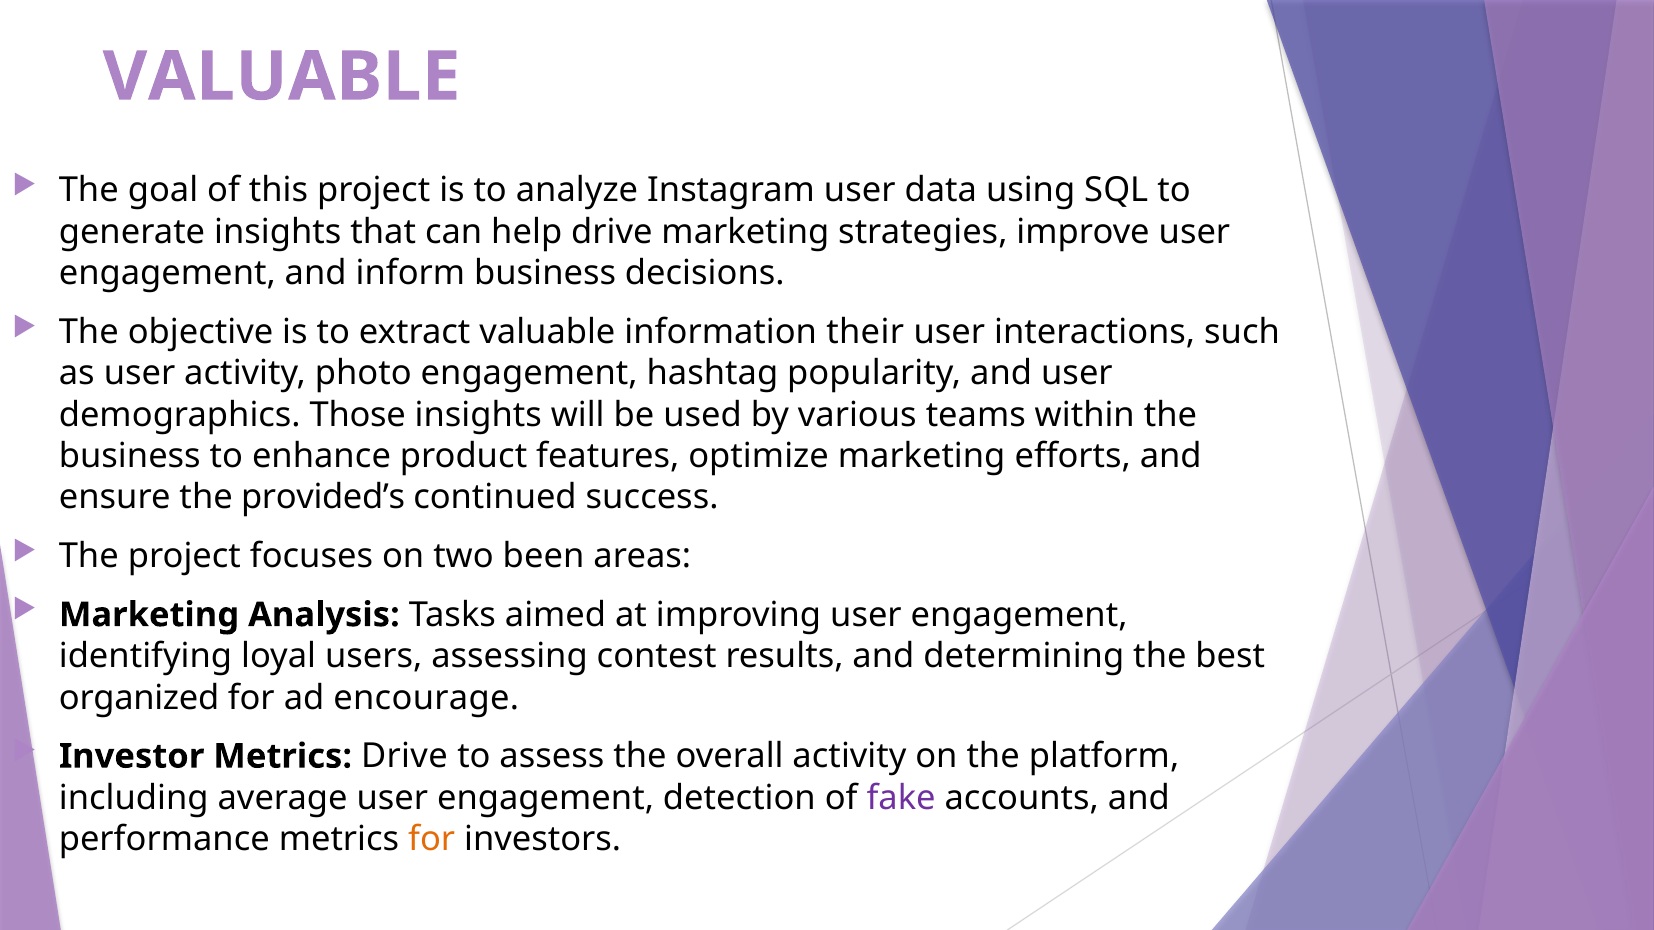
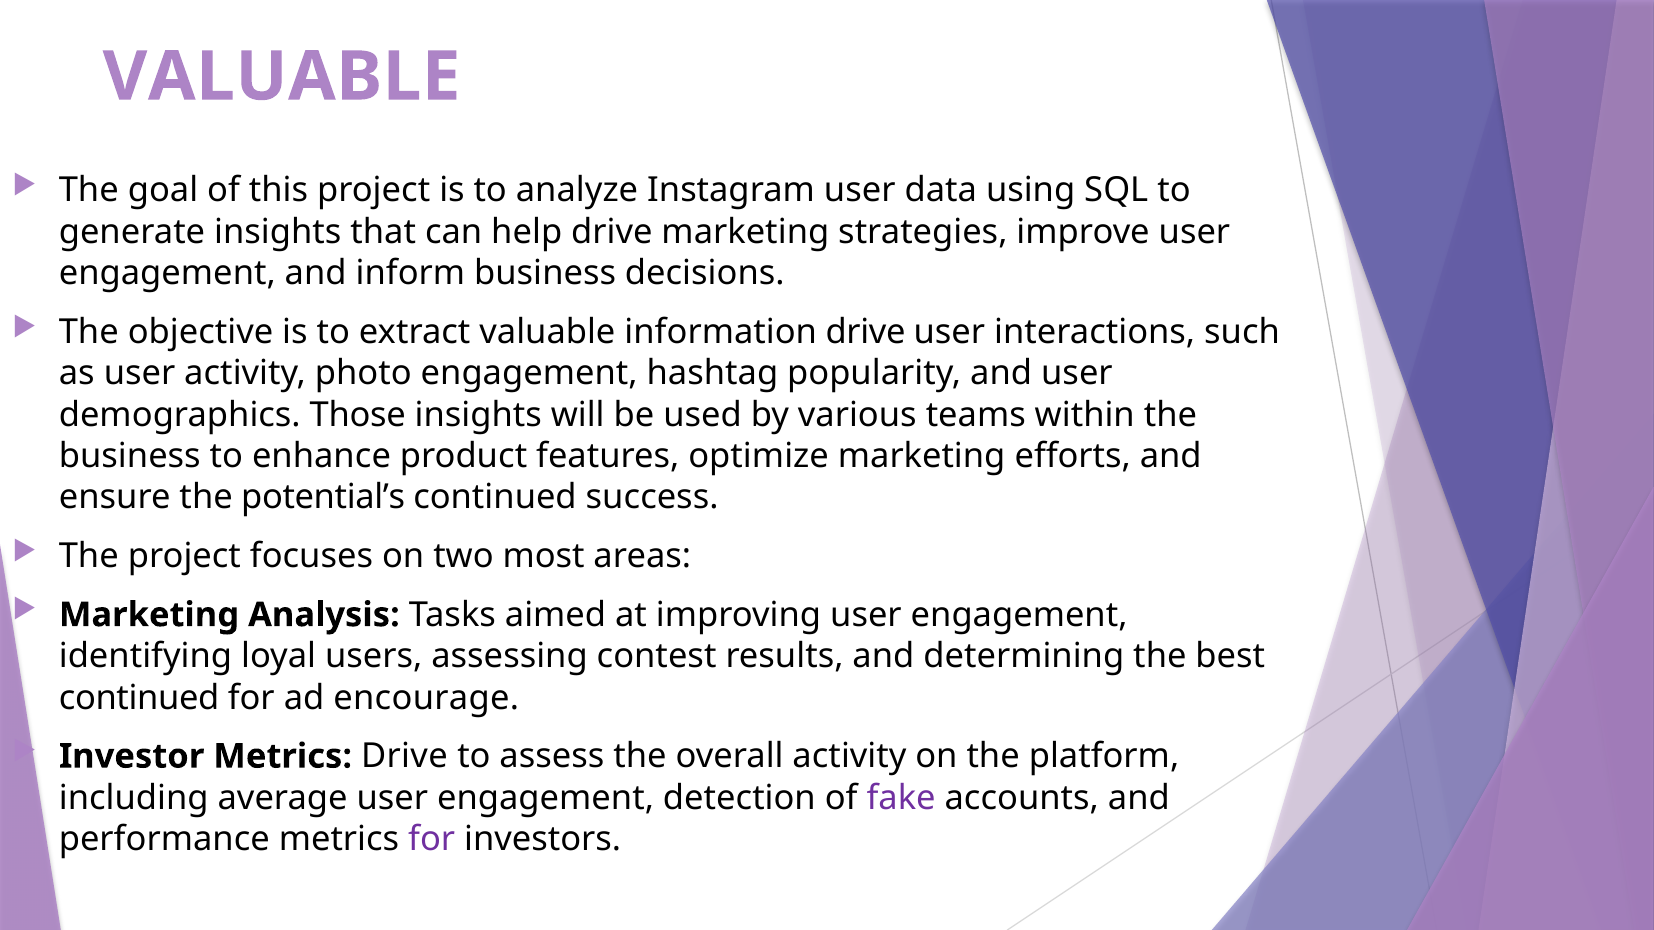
information their: their -> drive (865, 332)
provided’s: provided’s -> potential’s (323, 498)
been: been -> most (544, 556)
organized: organized -> continued (139, 698)
for colour: orange -> purple (432, 839)
